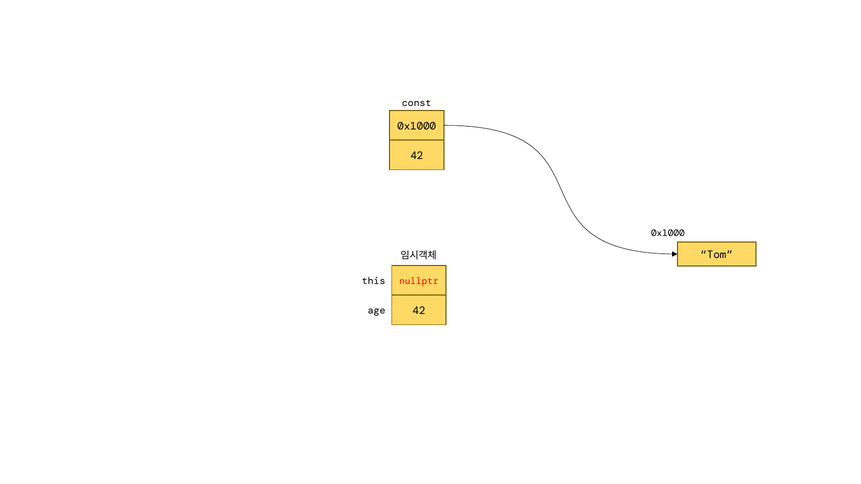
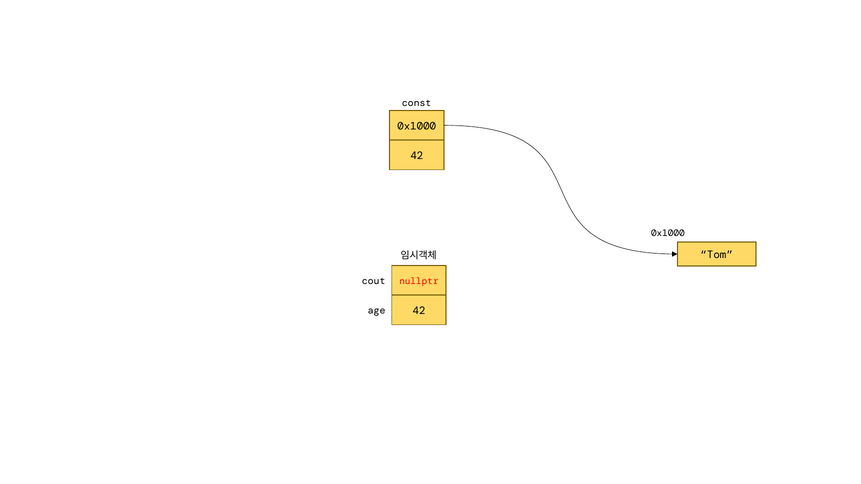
this: this -> cout (374, 281)
